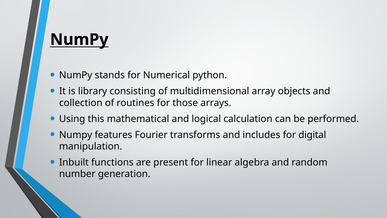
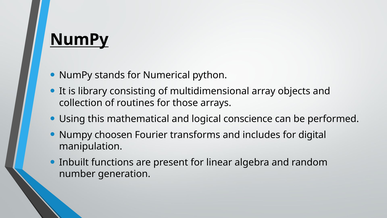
calculation: calculation -> conscience (248, 119)
features: features -> choosen (113, 135)
